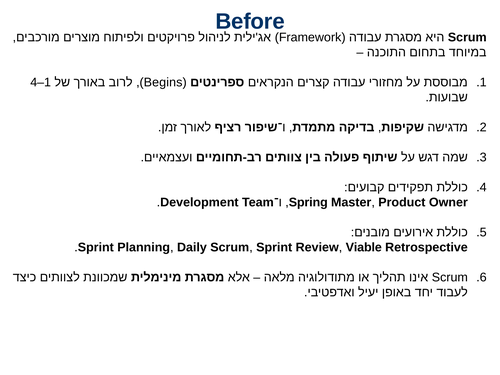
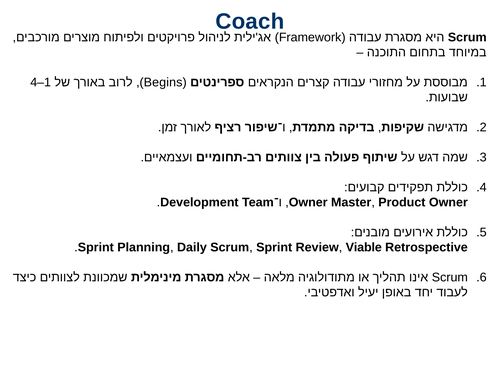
Before: Before -> Coach (250, 22)
Spring: Spring -> Owner (308, 202)
